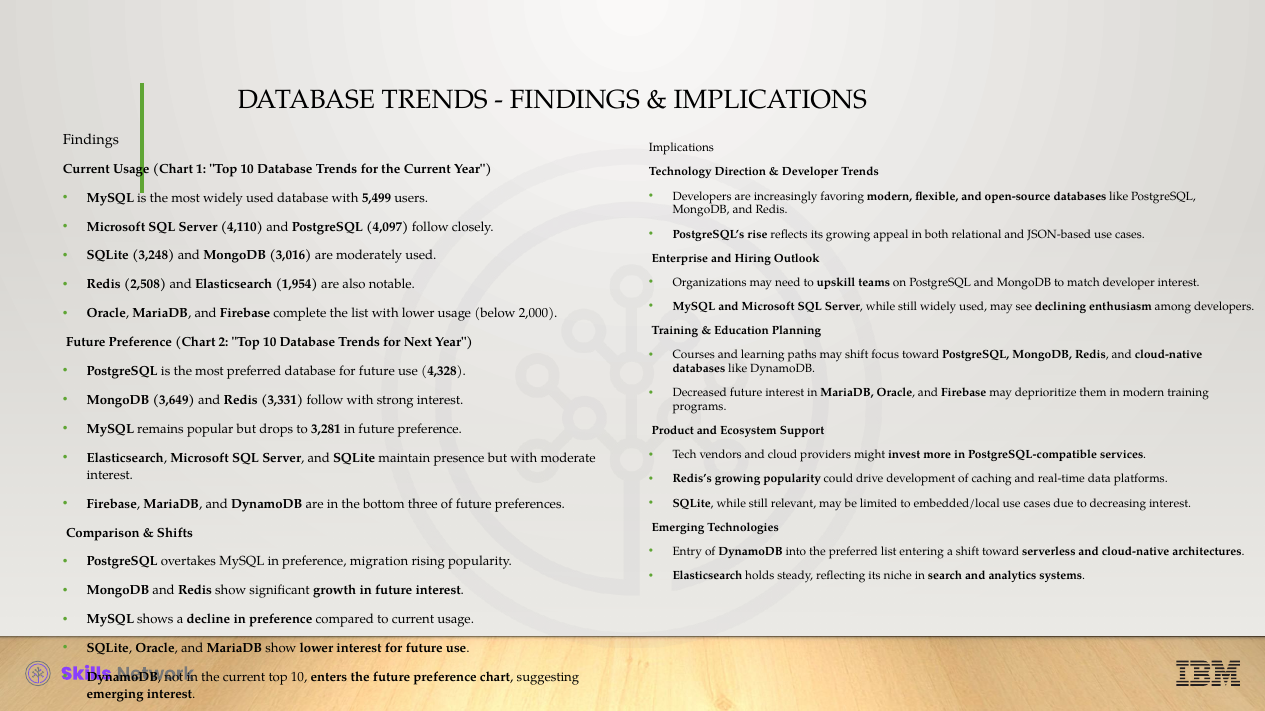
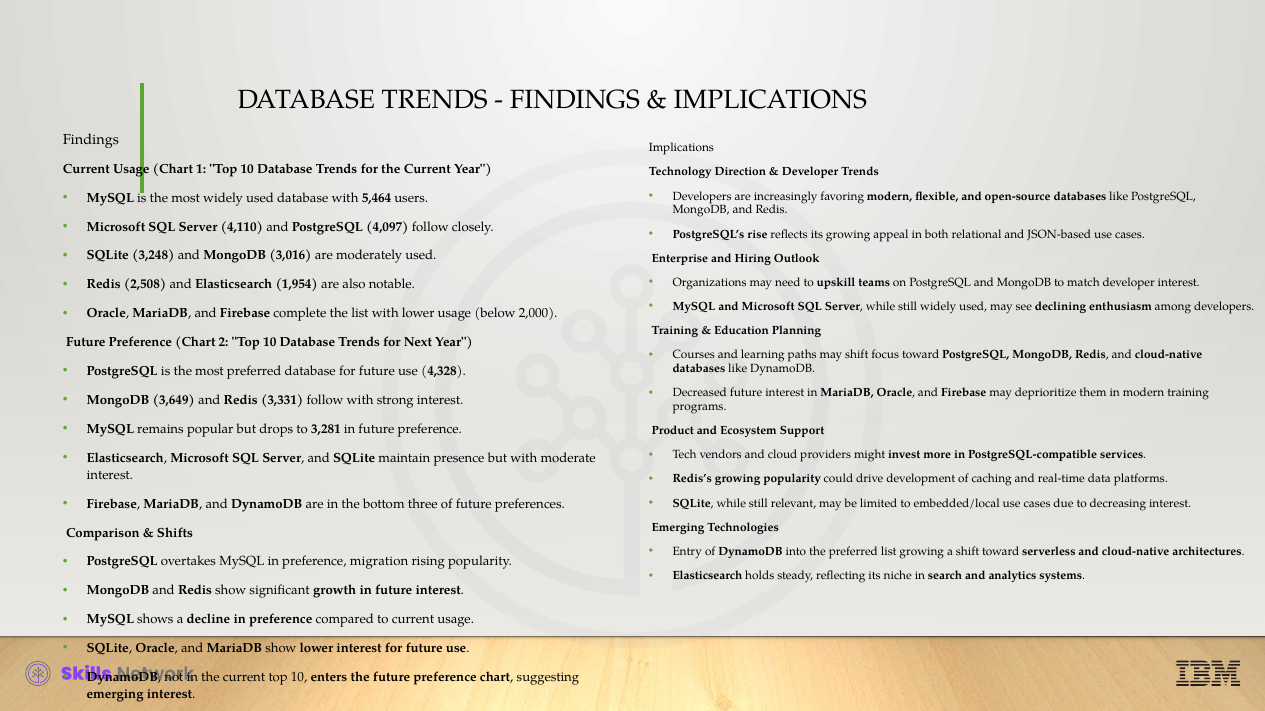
5,499: 5,499 -> 5,464 (377, 198)
list entering: entering -> growing (922, 552)
